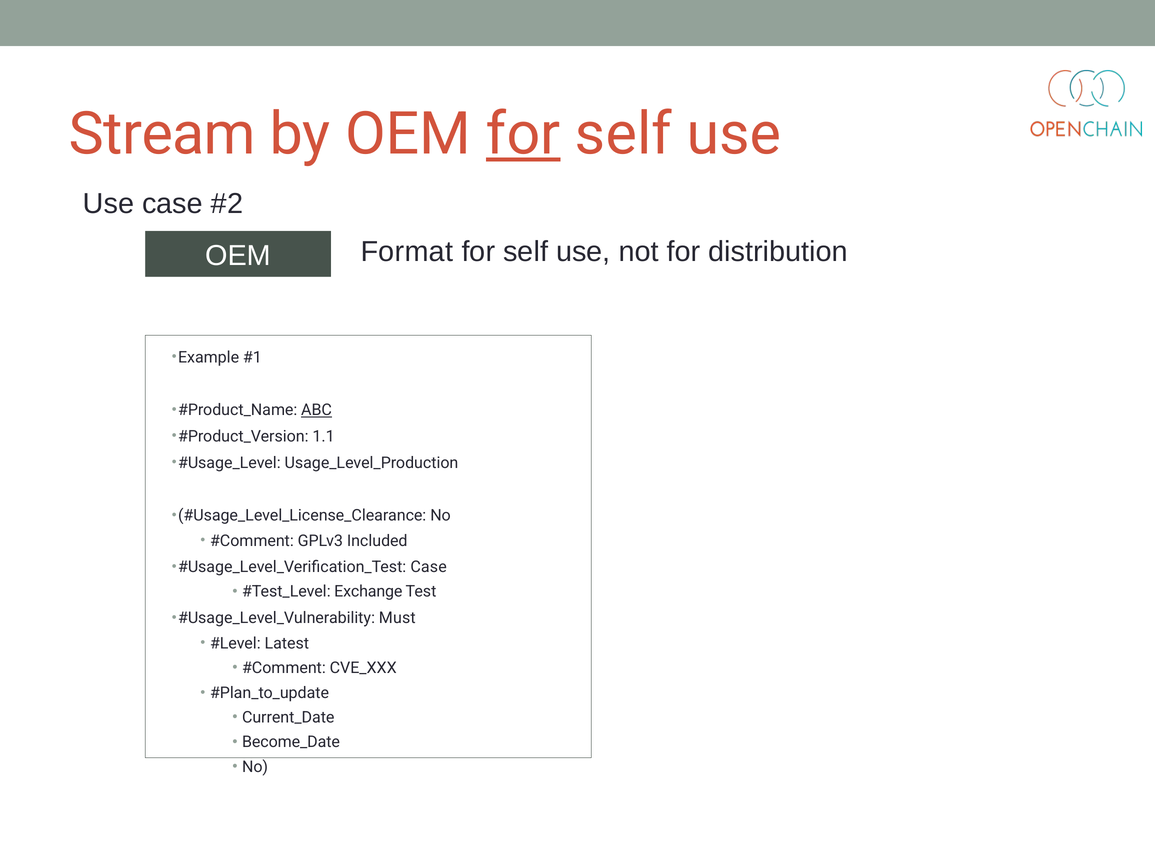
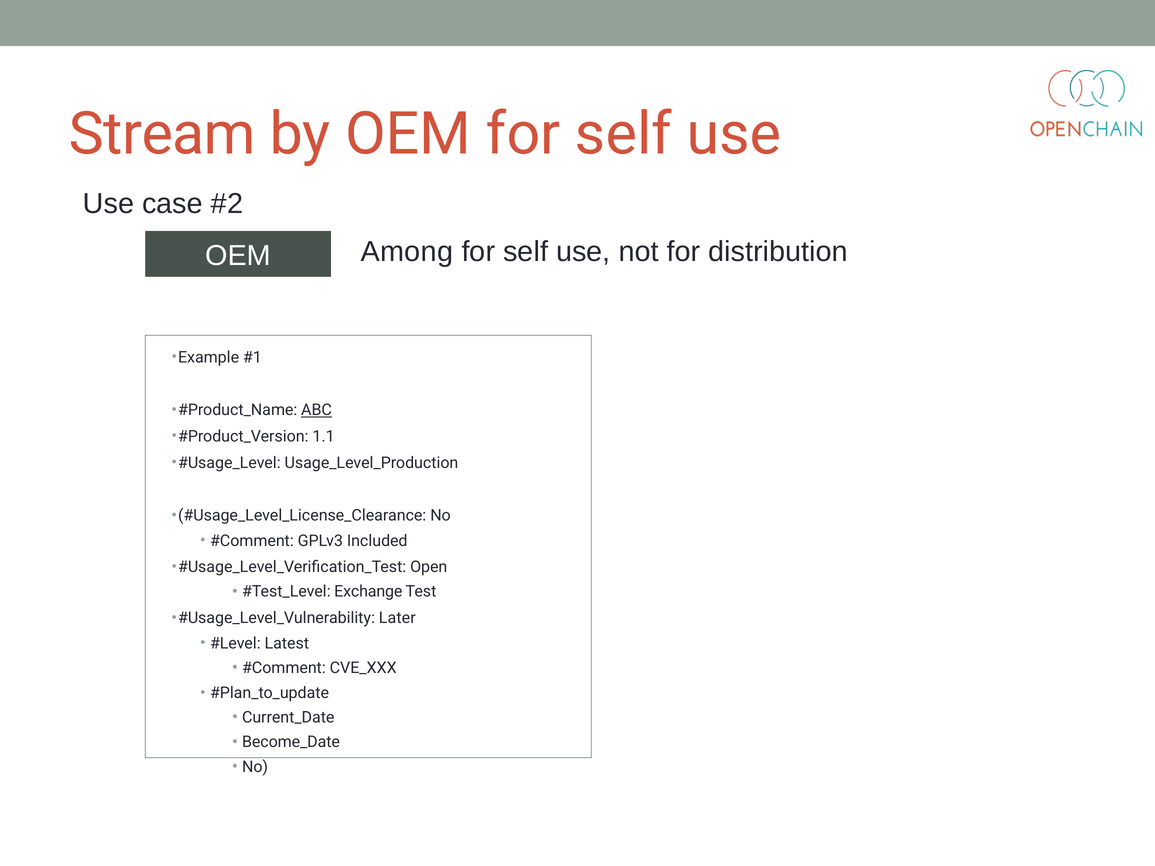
for underline: present -> none (523, 134)
Format: Format -> Among (407, 252)
Case: Case -> Open (429, 567)
Must: Must -> Later (397, 618)
